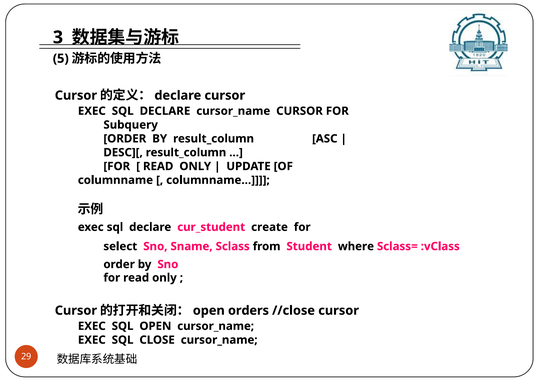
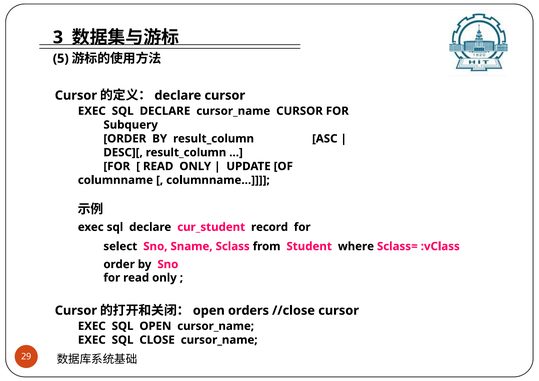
create: create -> record (270, 227)
